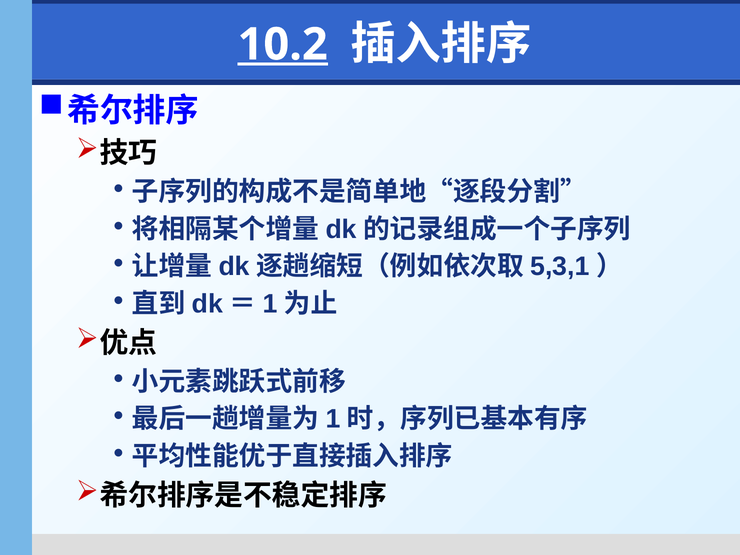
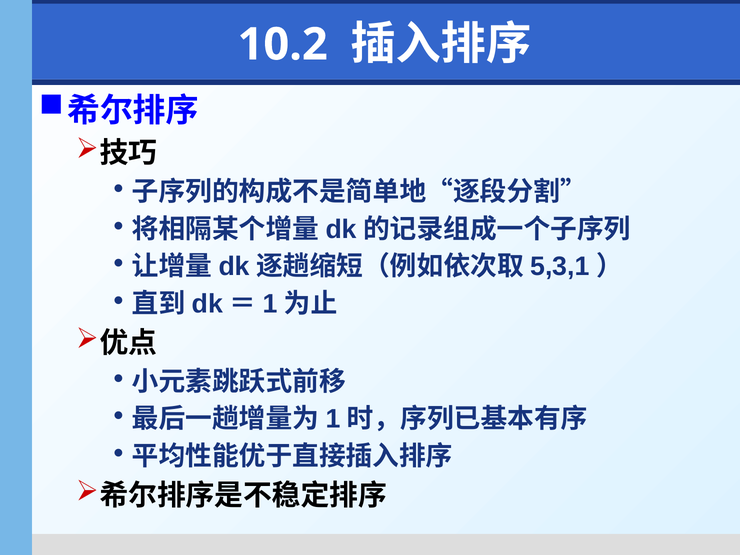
10.2 underline: present -> none (283, 45)
